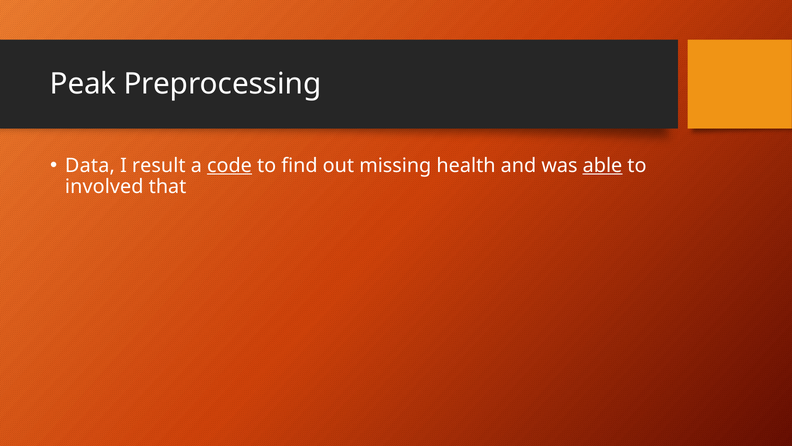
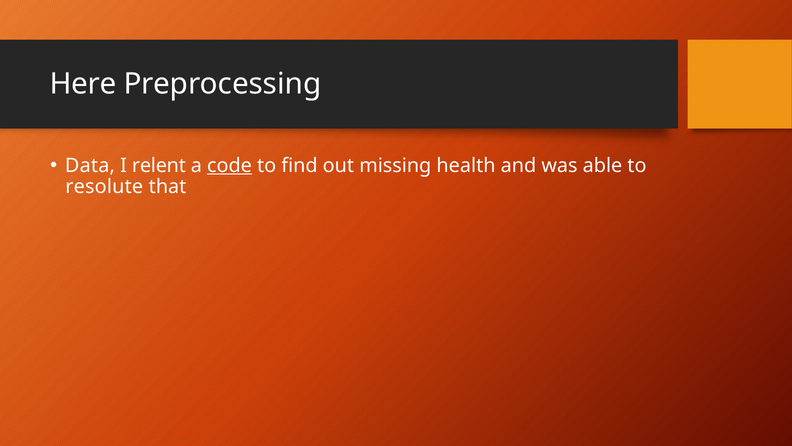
Peak: Peak -> Here (83, 84)
result: result -> relent (159, 165)
able underline: present -> none (602, 165)
involved: involved -> resolute (104, 187)
